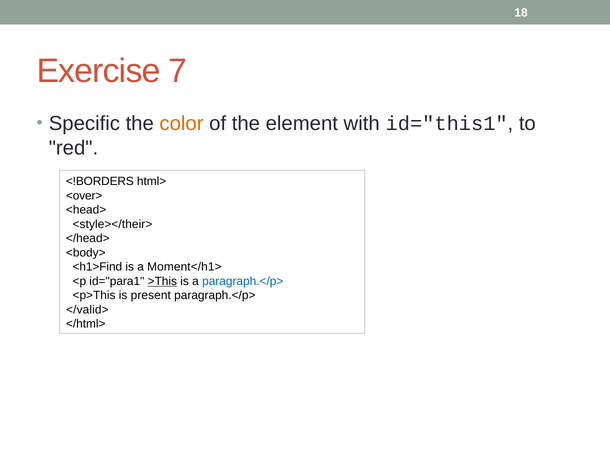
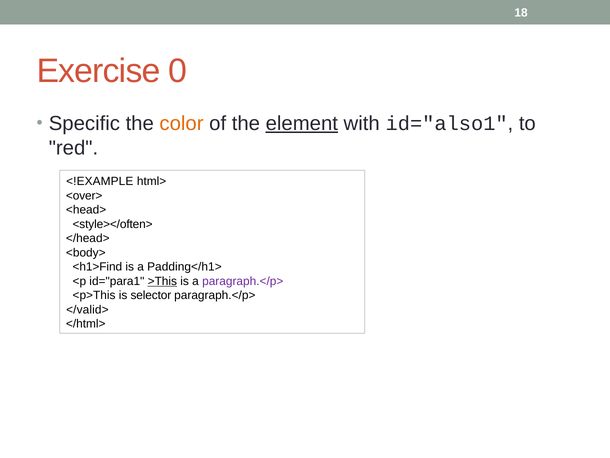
7: 7 -> 0 (178, 71)
element underline: none -> present (302, 123)
id="this1: id="this1 -> id="also1 (447, 123)
<!BORDERS: <!BORDERS -> <!EXAMPLE (100, 181)
<style></their>: <style></their> -> <style></often> (113, 224)
Moment</h1>: Moment</h1> -> Padding</h1> (184, 267)
paragraph.</p> colour: blue -> purple (243, 281)
present: present -> selector (151, 295)
